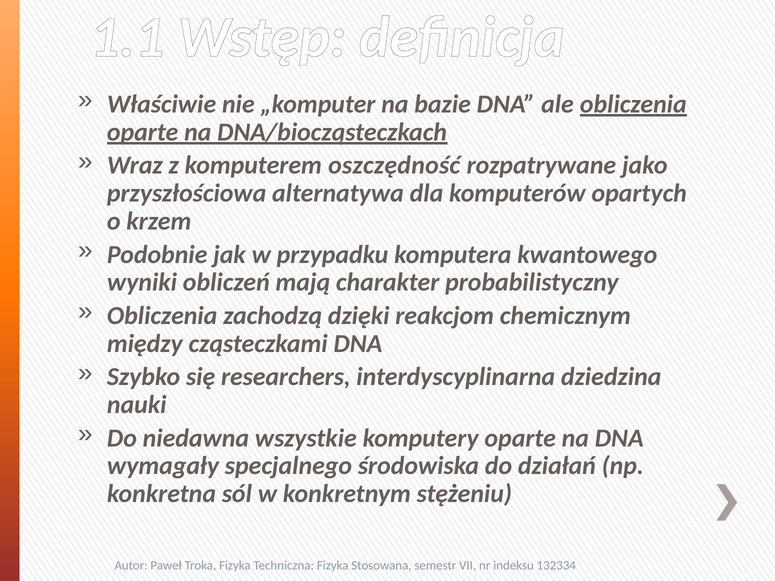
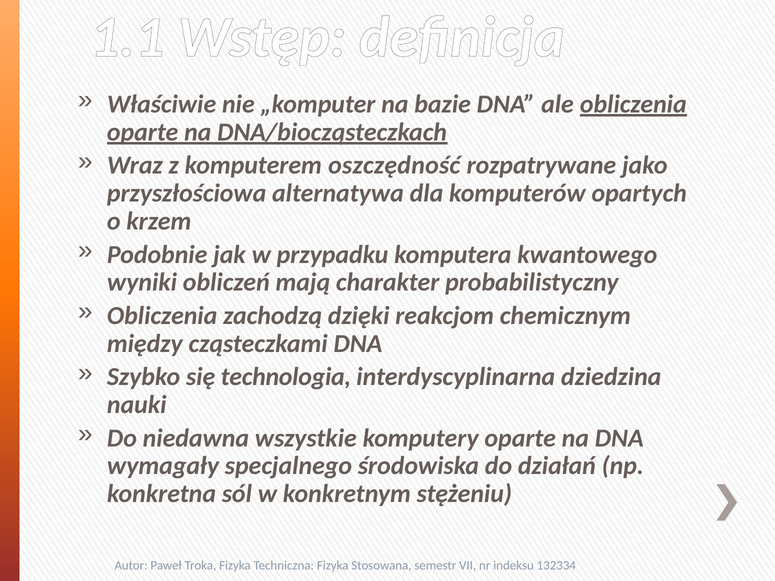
researchers: researchers -> technologia (286, 377)
